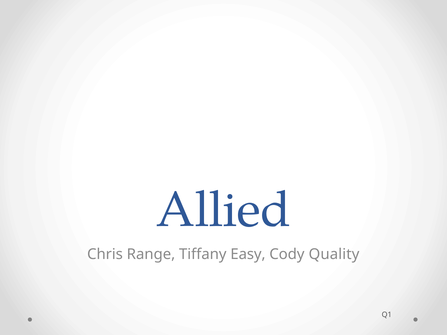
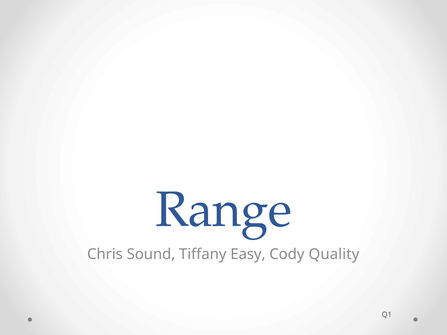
Allied: Allied -> Range (224, 210)
Range: Range -> Sound (151, 254)
